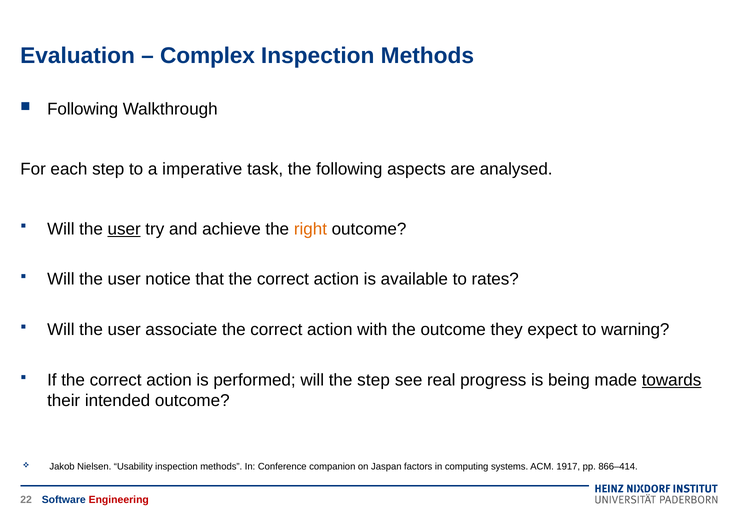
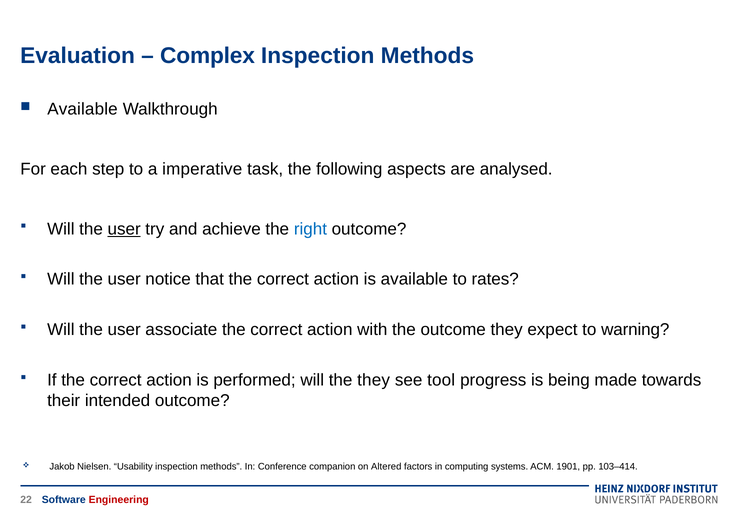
Following: Following -> Available (82, 109)
right colour: orange -> blue (310, 229)
the step: step -> they (374, 380)
real: real -> tool (441, 380)
towards underline: present -> none (672, 380)
Jaspan: Jaspan -> Altered (386, 467)
1917: 1917 -> 1901 (568, 467)
866–414: 866–414 -> 103–414 (618, 467)
